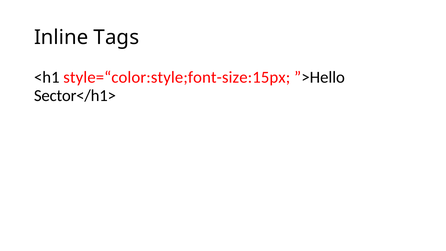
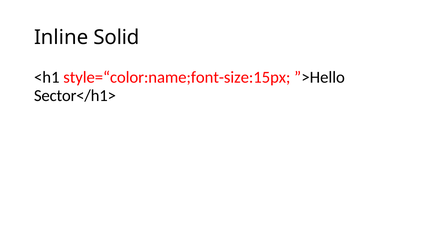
Tags: Tags -> Solid (116, 37)
style=“color:style;font-size:15px: style=“color:style;font-size:15px -> style=“color:name;font-size:15px (177, 77)
